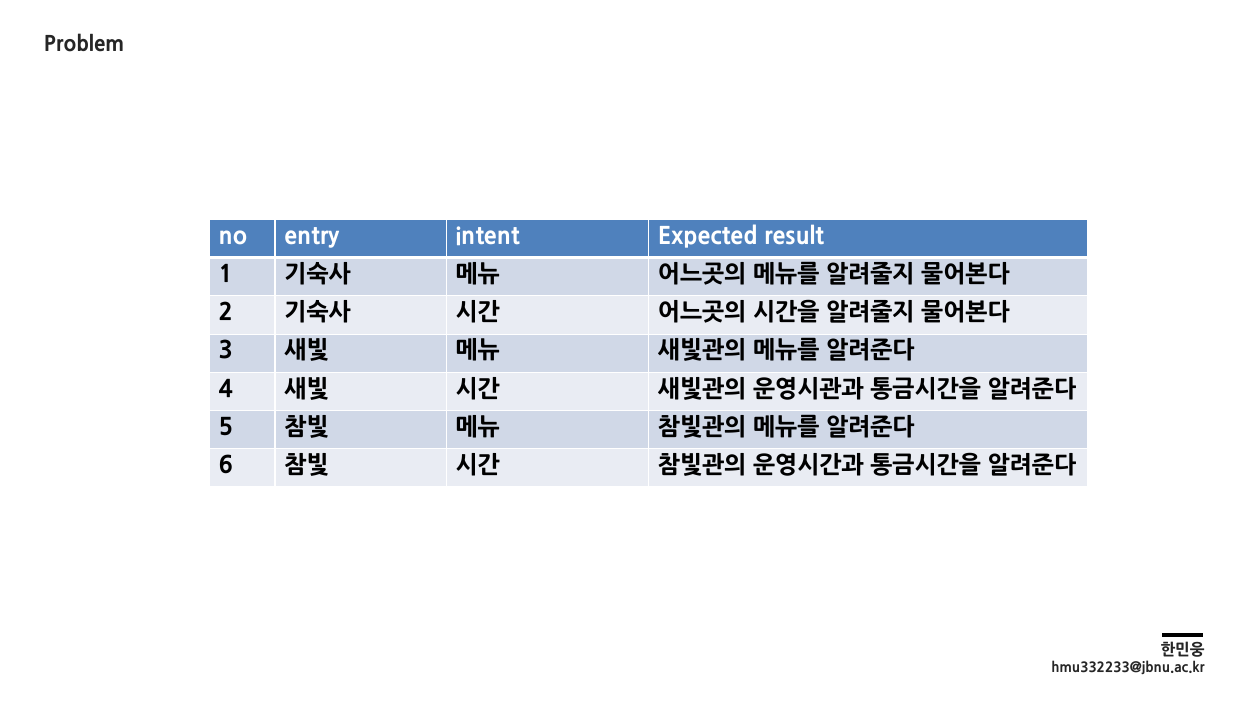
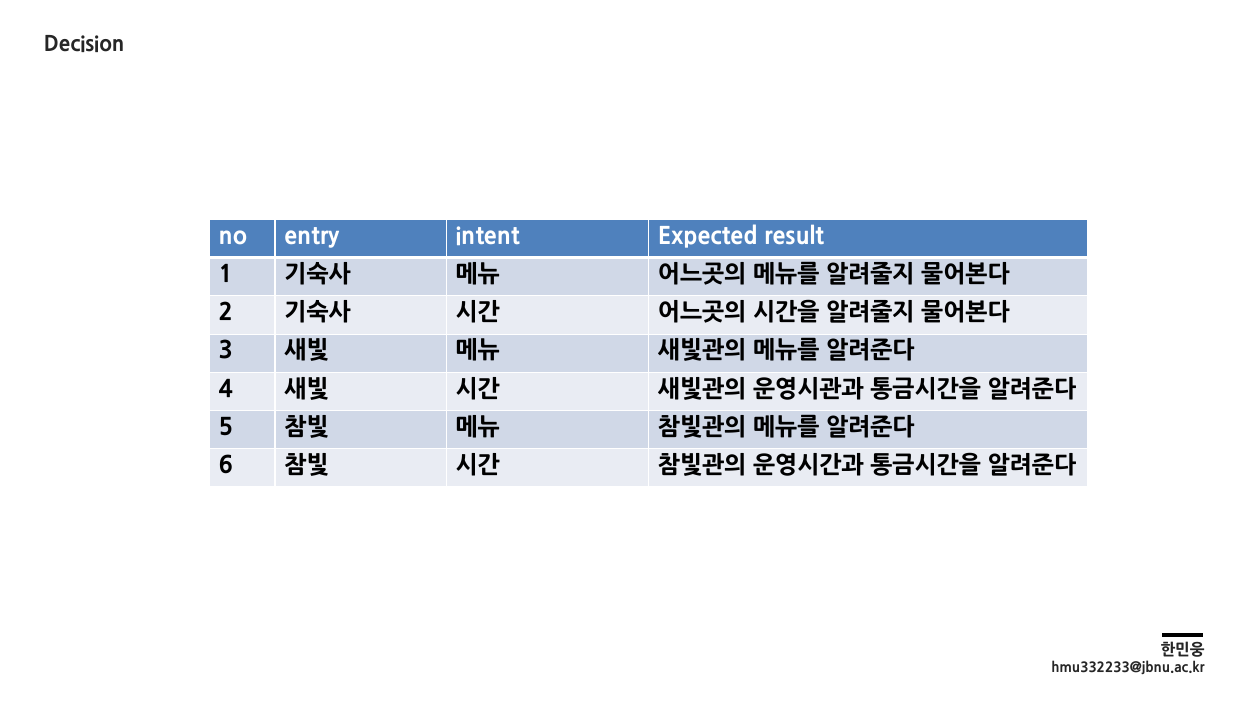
Problem: Problem -> Decision (84, 45)
